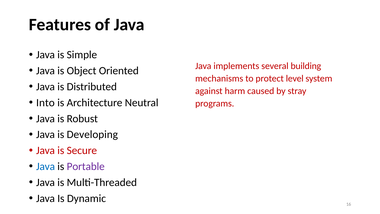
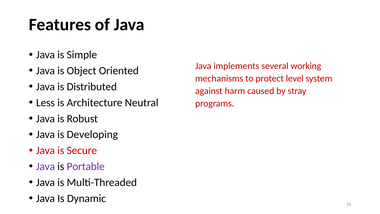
building: building -> working (306, 66)
Into: Into -> Less (45, 103)
Java colour: blue -> purple (46, 166)
